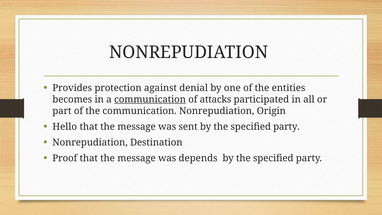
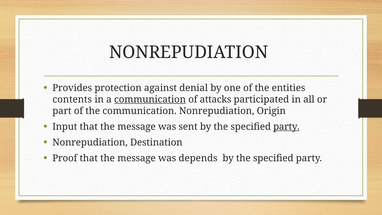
becomes: becomes -> contents (72, 99)
Hello: Hello -> Input (65, 127)
party underline: none -> present (286, 127)
